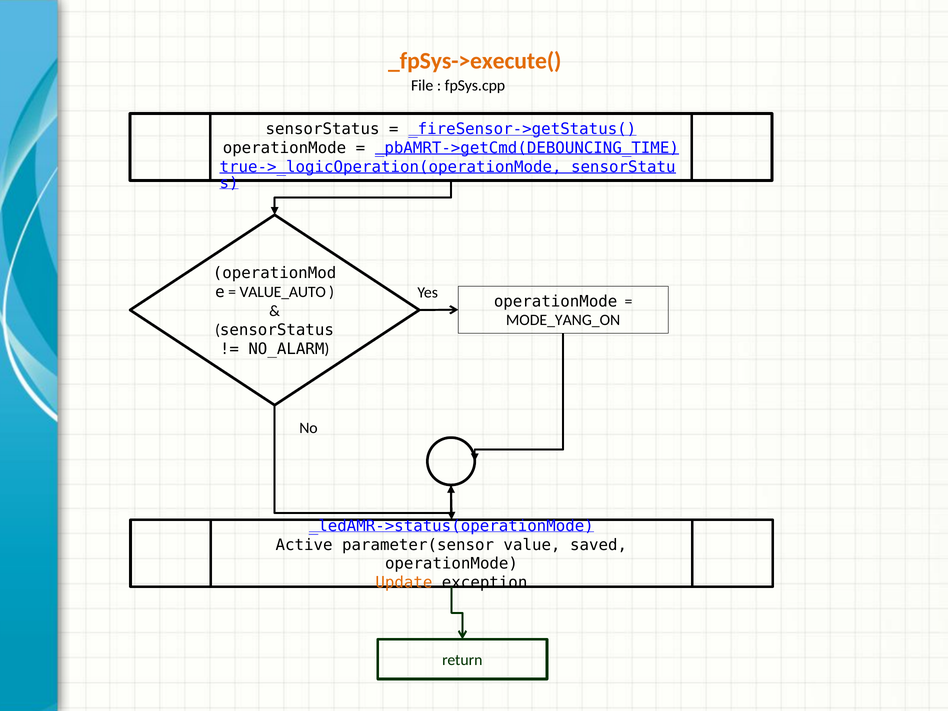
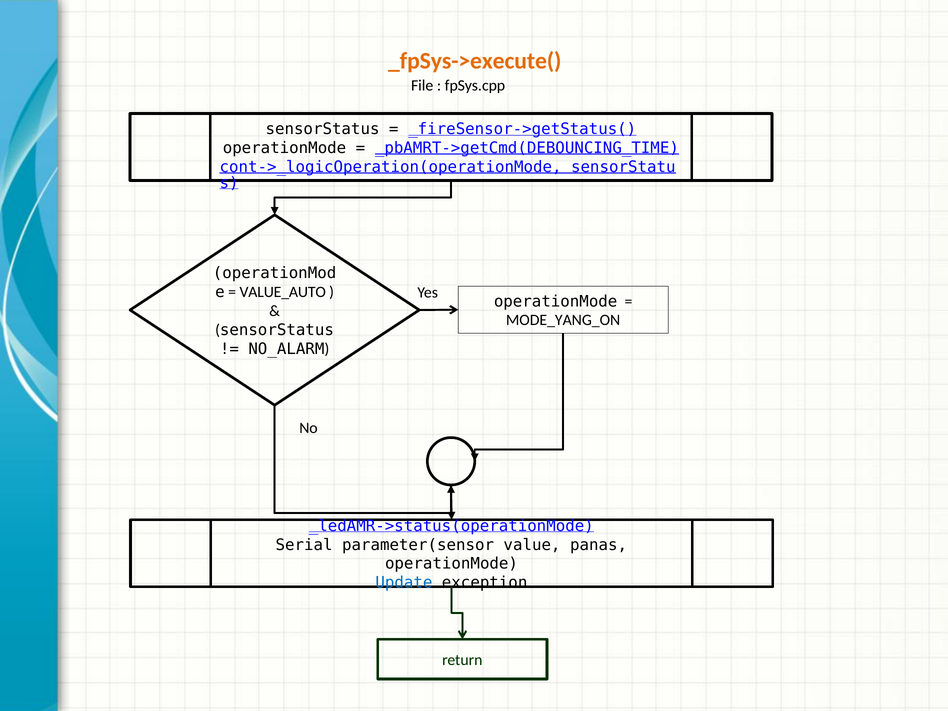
true->_logicOperation(operationMode: true->_logicOperation(operationMode -> cont->_logicOperation(operationMode (391, 167)
Active: Active -> Serial (304, 545)
saved: saved -> panas (599, 545)
Update colour: orange -> blue (404, 583)
